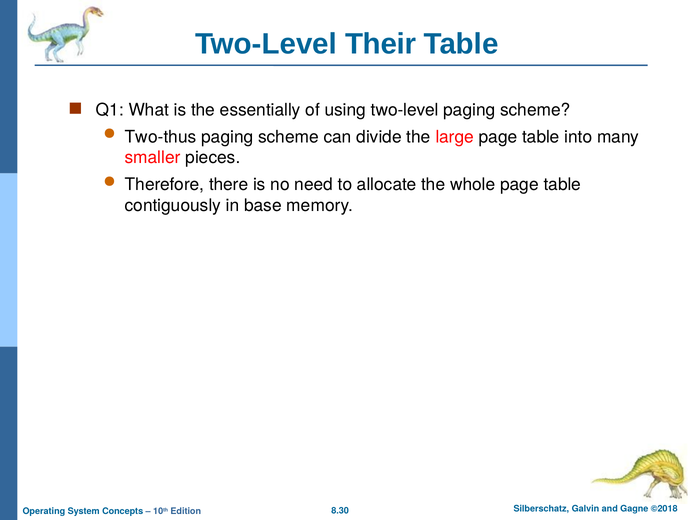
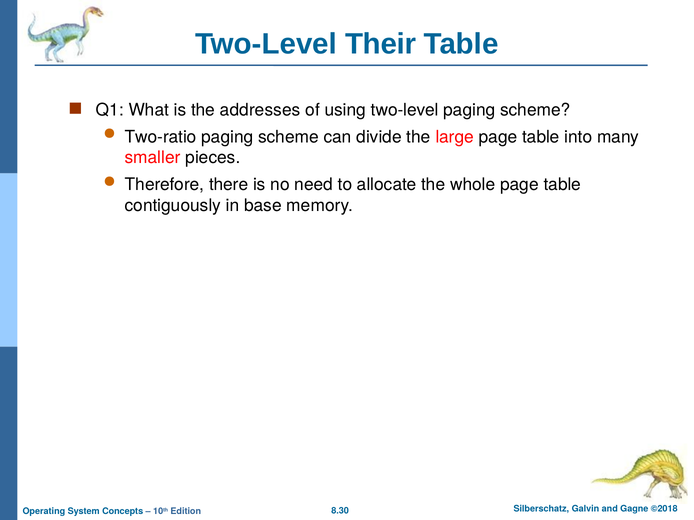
essentially: essentially -> addresses (260, 110)
Two-thus: Two-thus -> Two-ratio (161, 137)
